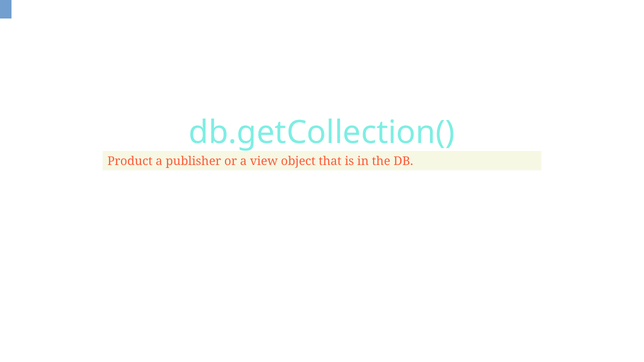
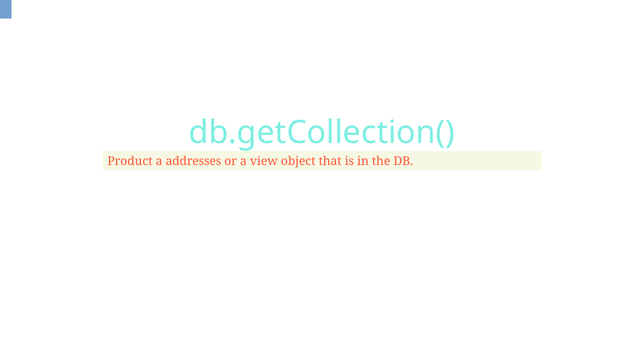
publisher: publisher -> addresses (193, 162)
